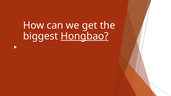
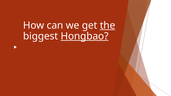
the underline: none -> present (108, 25)
